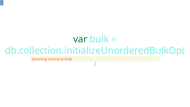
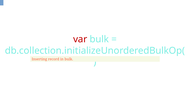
var colour: green -> red (80, 39)
